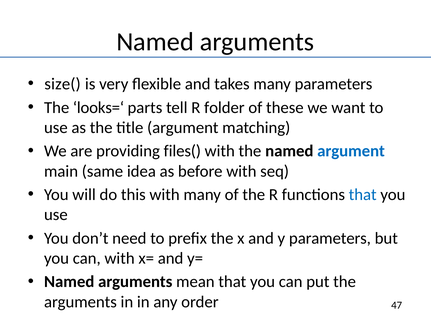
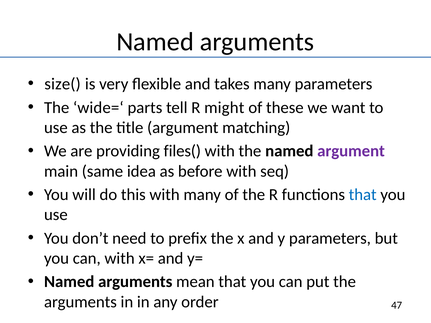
looks=‘: looks=‘ -> wide=‘ (98, 108)
folder: folder -> might (224, 108)
argument colour: blue -> purple (351, 151)
